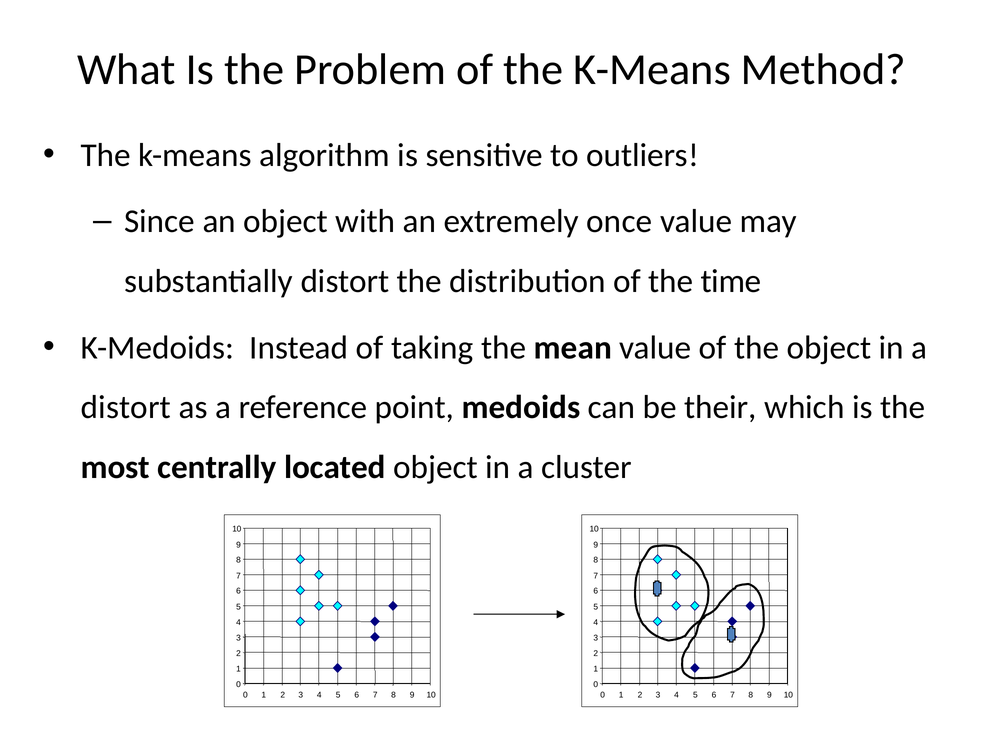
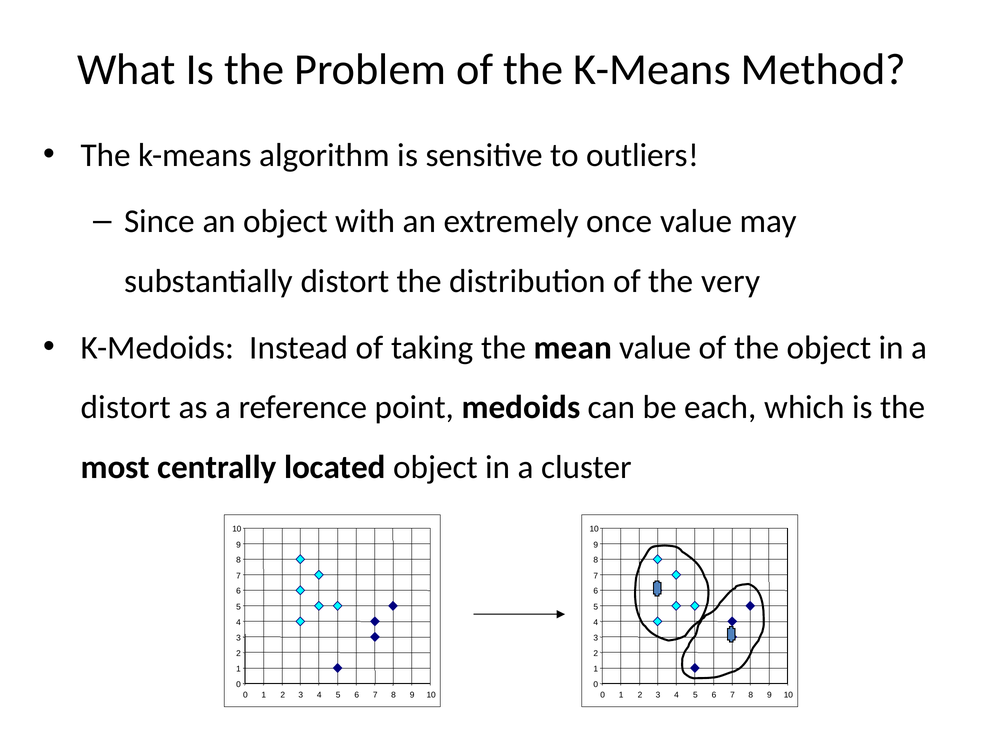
time: time -> very (731, 281)
their: their -> each (720, 408)
